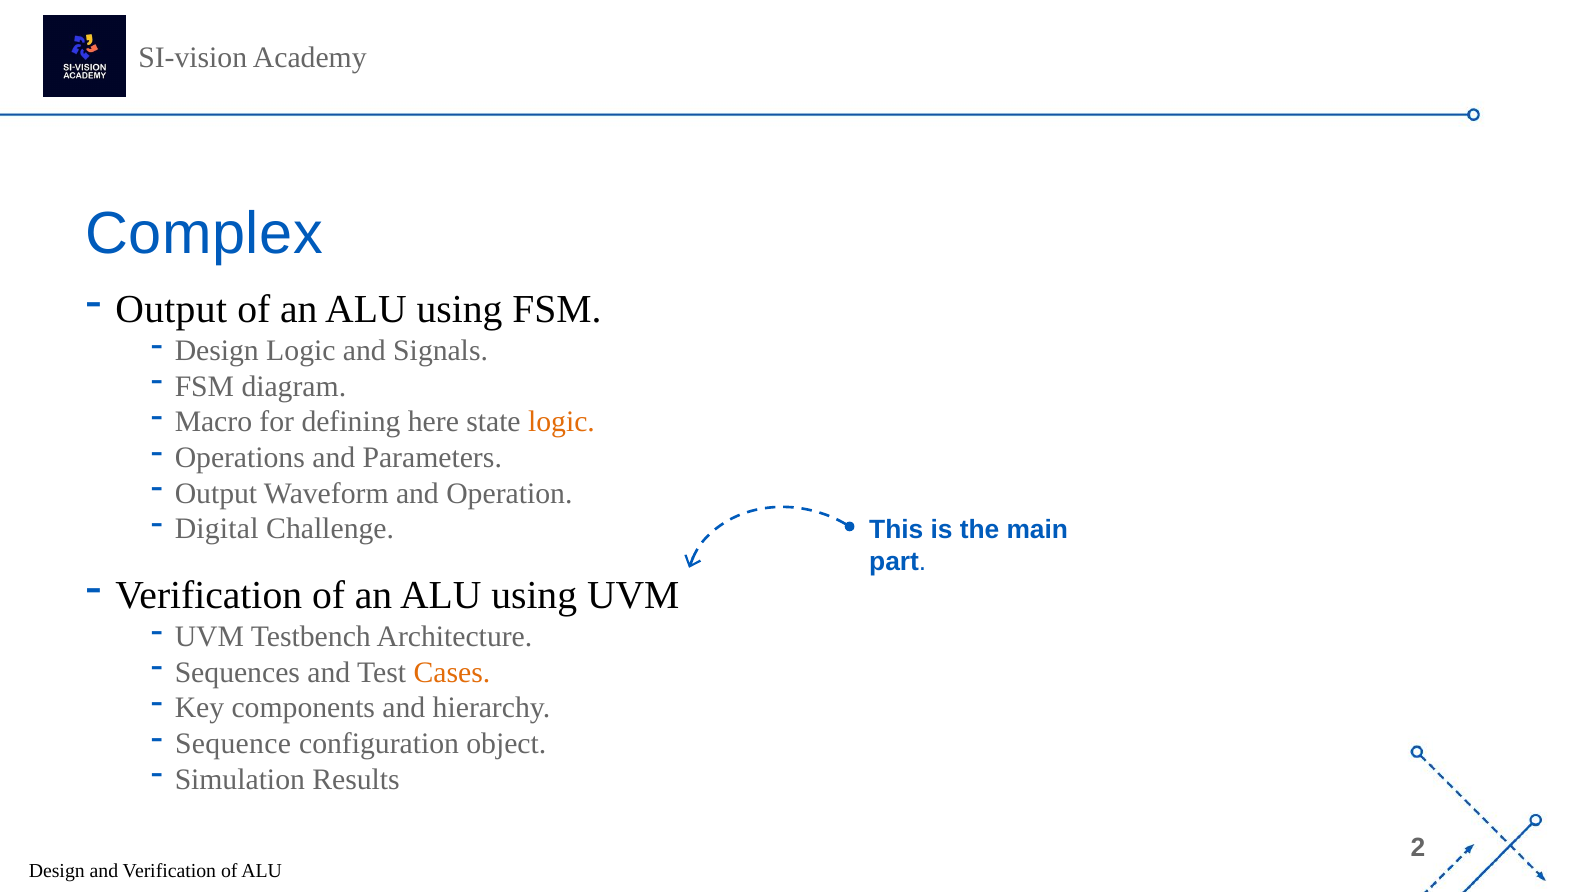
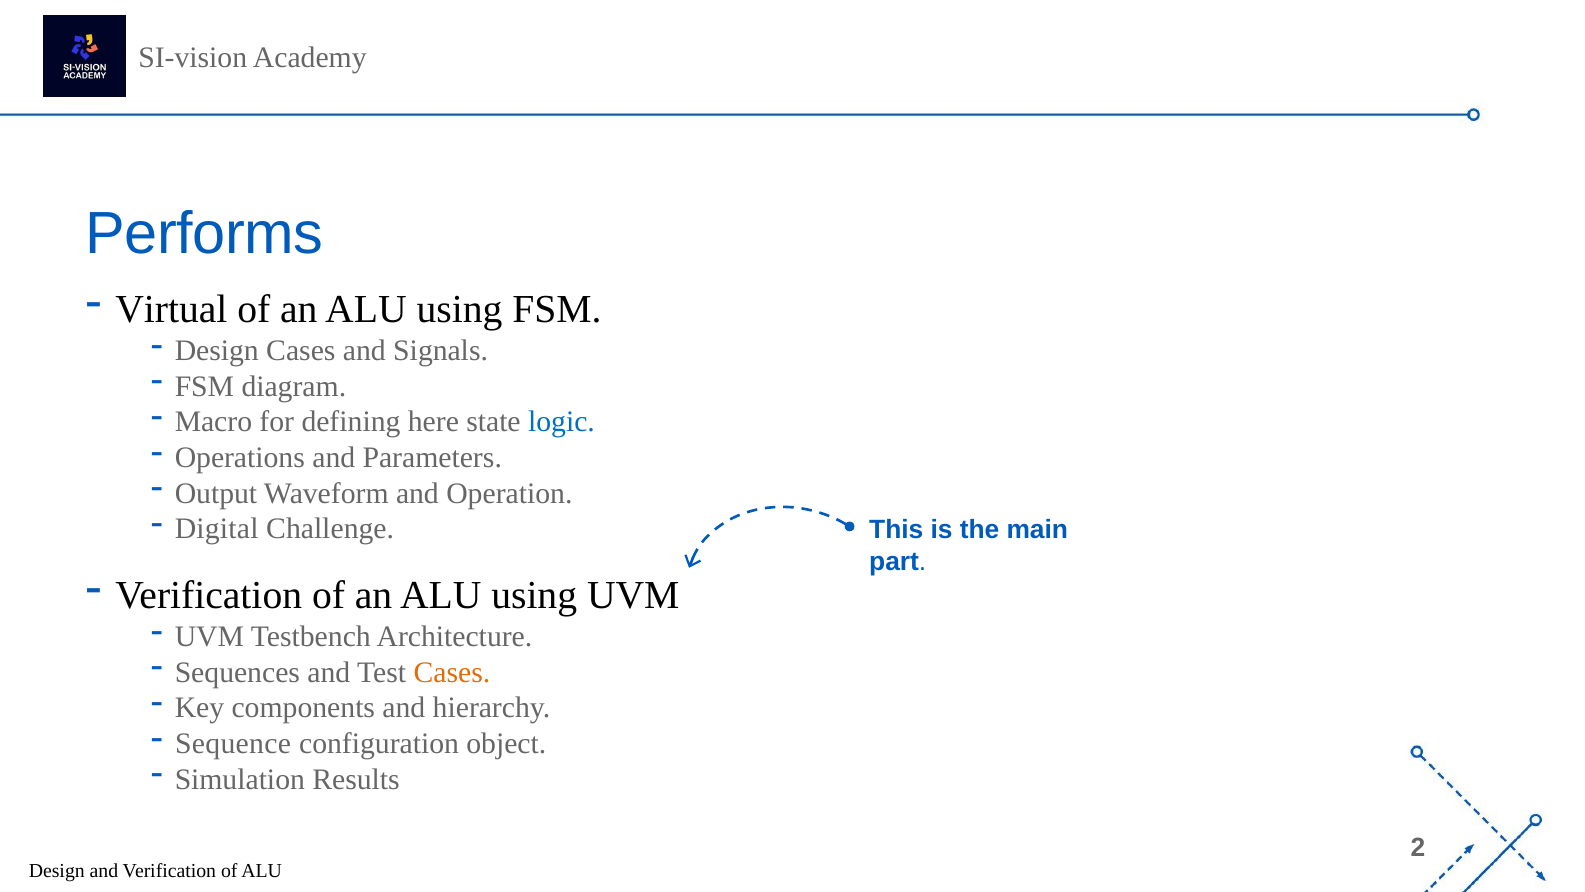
Complex: Complex -> Performs (205, 233)
Output: Output -> Virtual (171, 310)
Design Logic: Logic -> Cases (301, 351)
logic colour: orange -> blue (561, 422)
